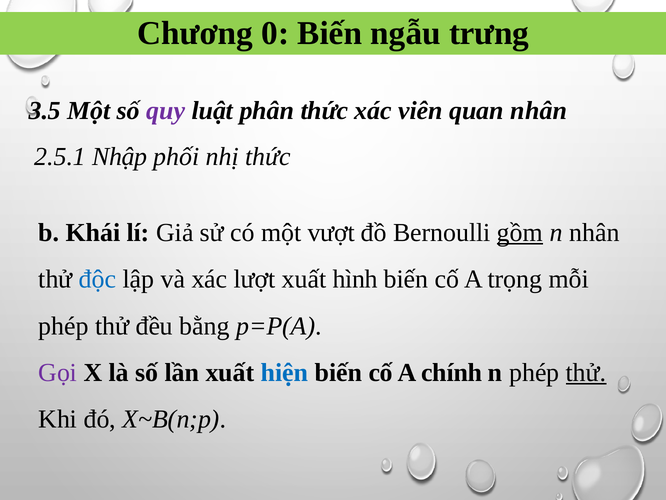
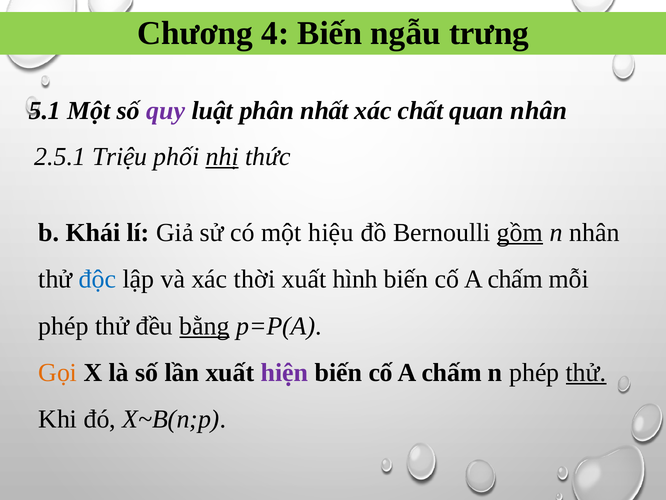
0: 0 -> 4 (275, 33)
3.5: 3.5 -> 5.1 (45, 111)
phân thức: thức -> nhất (324, 111)
viên: viên -> chất (421, 111)
Nhập: Nhập -> Triệu (120, 156)
nhị underline: none -> present (222, 156)
vượt: vượt -> hiệu (331, 232)
lượt: lượt -> thời (255, 279)
trọng: trọng -> chấm (515, 279)
bằng underline: none -> present (205, 326)
Gọi colour: purple -> orange (58, 372)
hiện colour: blue -> purple (285, 372)
chính: chính -> chấm (452, 372)
